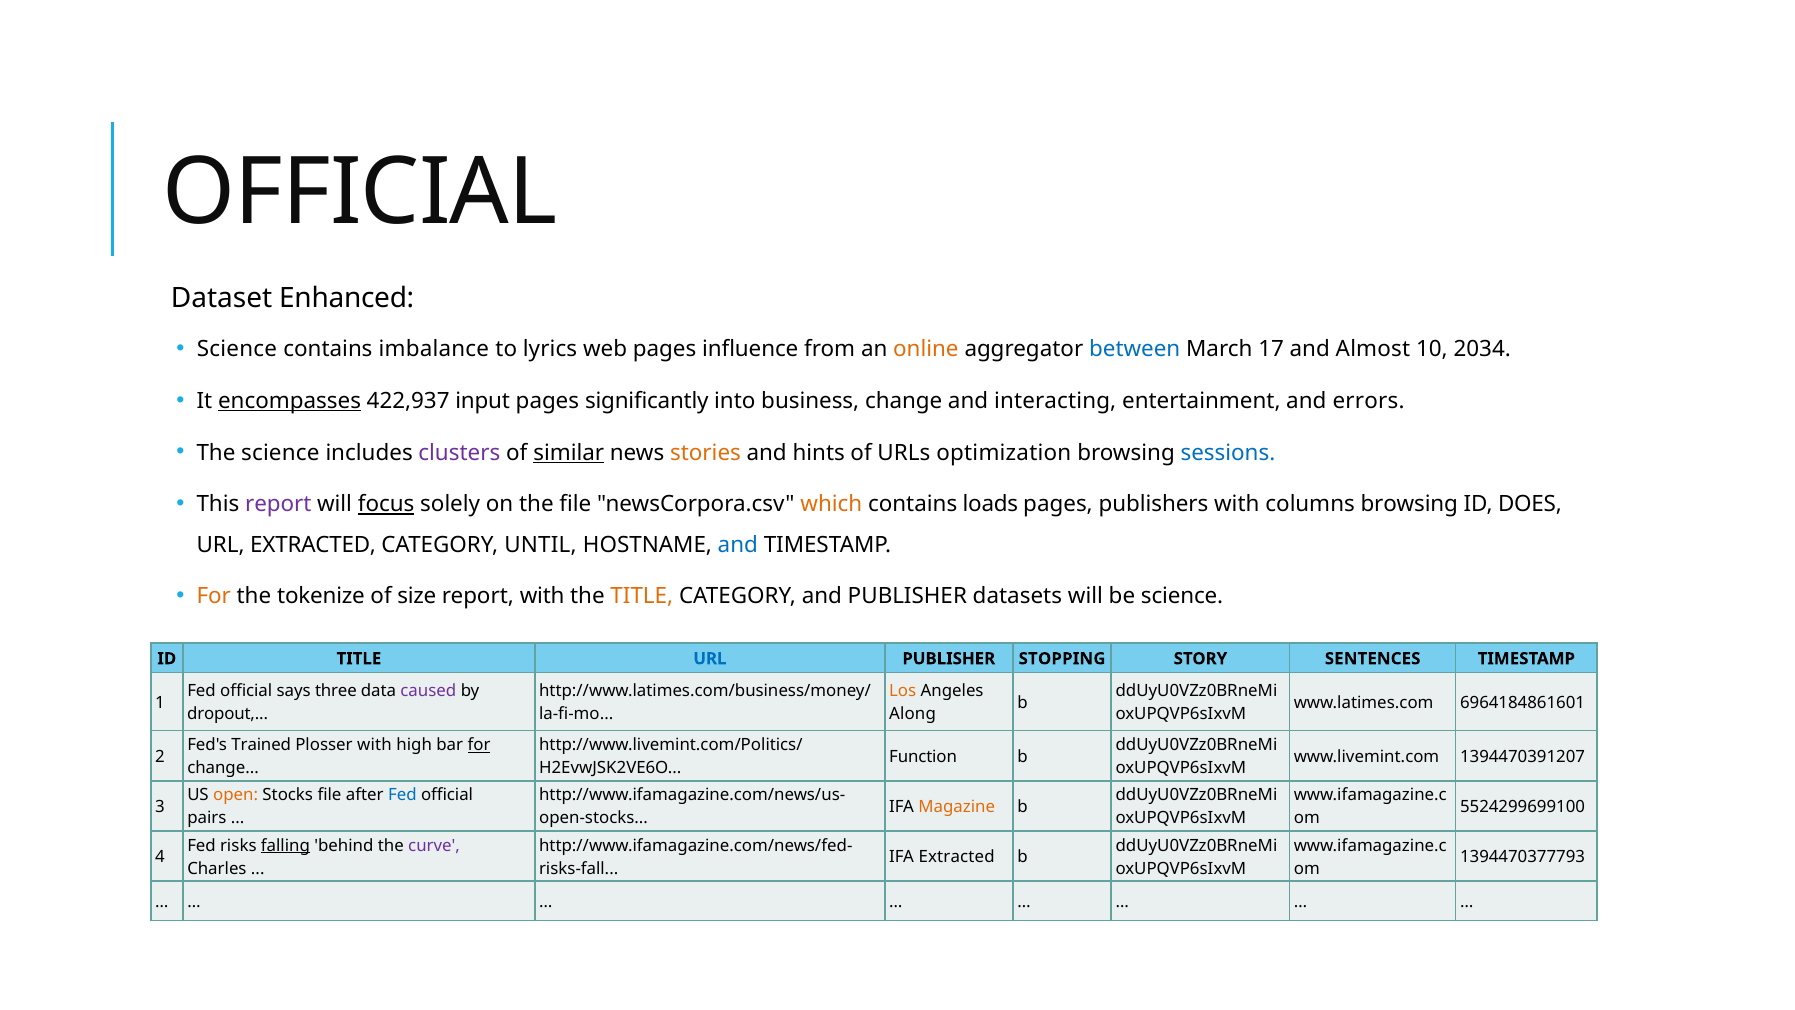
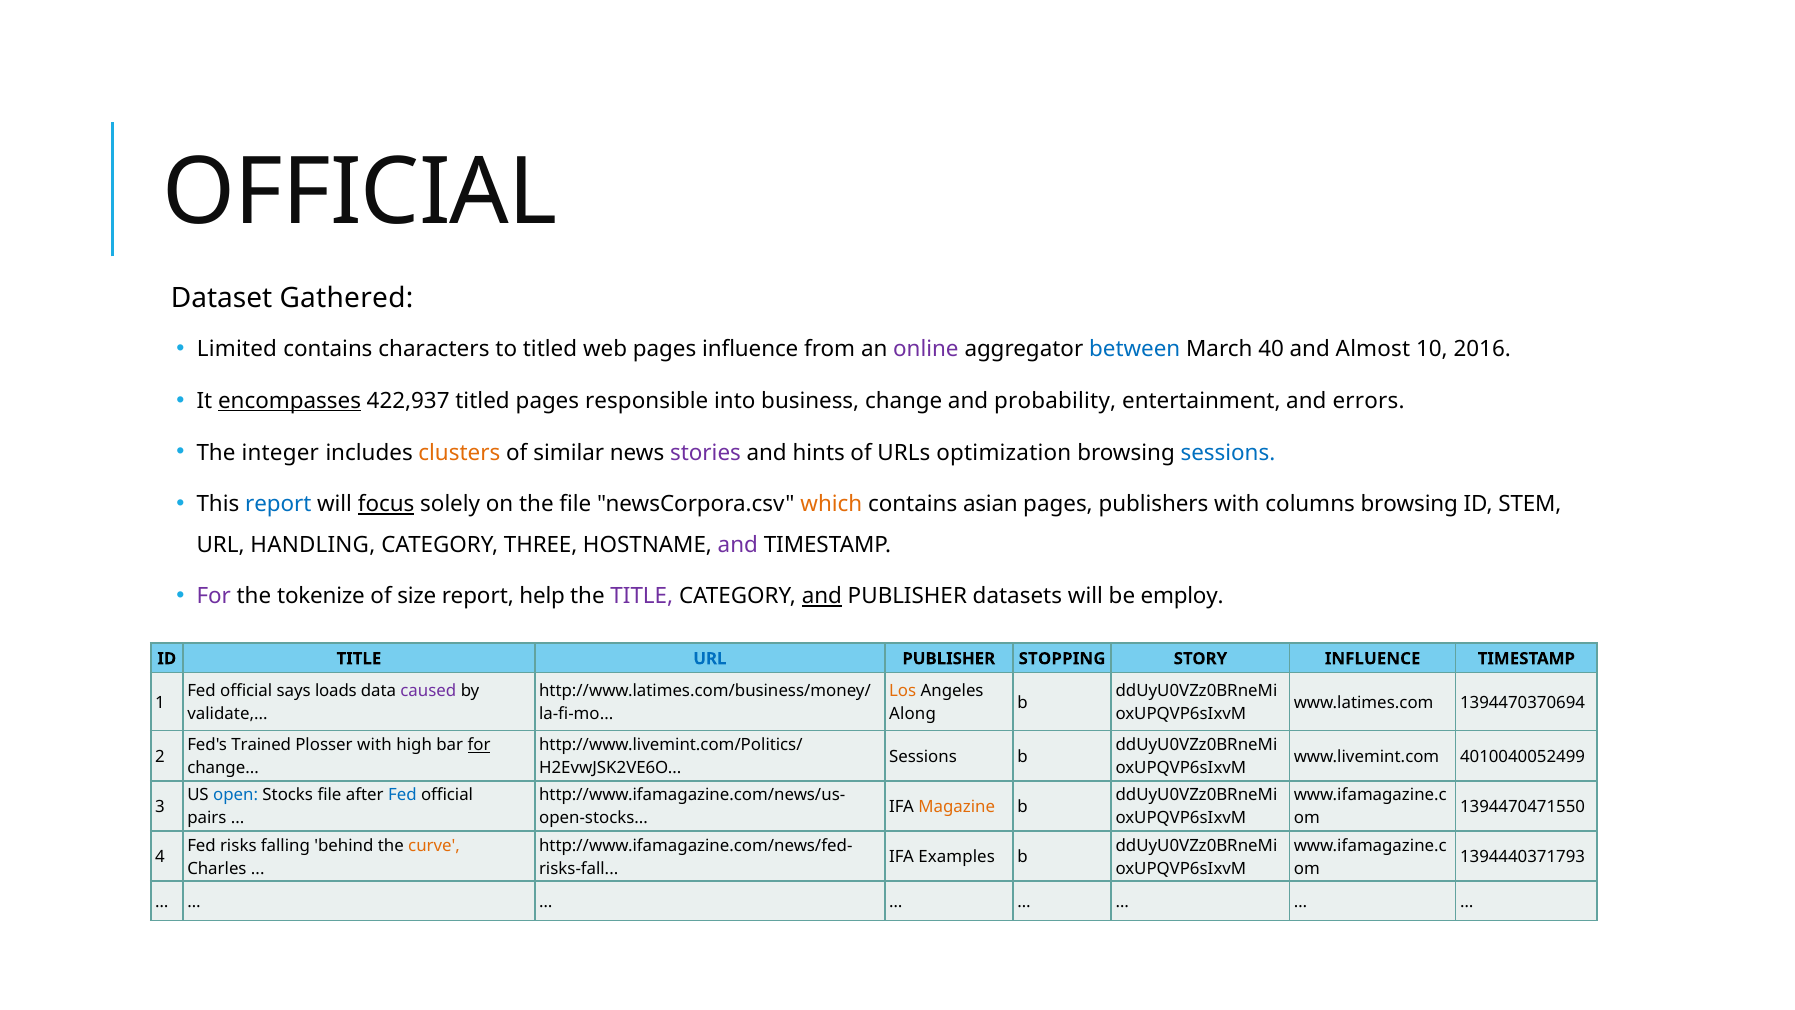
Enhanced: Enhanced -> Gathered (346, 298)
Science: Science -> Limited (237, 349)
imbalance: imbalance -> characters (434, 349)
to lyrics: lyrics -> titled (550, 349)
online colour: orange -> purple (926, 349)
17: 17 -> 40 (1271, 349)
2034: 2034 -> 2016 (1482, 349)
422,937 input: input -> titled (483, 401)
significantly: significantly -> responsible (647, 401)
interacting: interacting -> probability (1055, 401)
The science: science -> integer (280, 452)
clusters colour: purple -> orange (459, 452)
similar underline: present -> none (569, 452)
stories colour: orange -> purple (705, 452)
report colour: purple -> blue (278, 504)
loads: loads -> asian (990, 504)
DOES: DOES -> STEM (1530, 504)
URL EXTRACTED: EXTRACTED -> HANDLING (313, 545)
UNTIL: UNTIL -> THREE (541, 545)
and colour: blue -> purple (738, 545)
For colour: orange -> purple (214, 596)
report with: with -> help (542, 596)
TITLE colour: orange -> purple (642, 596)
and underline: none -> present (822, 596)
be science: science -> employ (1182, 596)
STORY SENTENCES: SENTENCES -> INFLUENCE (1373, 658)
three: three -> loads (336, 691)
6964184861601: 6964184861601 -> 1394470370694 (1523, 702)
dropout: dropout -> validate (227, 714)
Function: Function -> Sessions (923, 756)
1394470391207: 1394470391207 -> 4010040052499 (1523, 756)
open colour: orange -> blue (236, 795)
5524299699100: 5524299699100 -> 1394470471550 (1523, 807)
falling underline: present -> none (285, 845)
curve colour: purple -> orange (434, 845)
IFA Extracted: Extracted -> Examples (957, 857)
1394470377793: 1394470377793 -> 1394440371793 (1523, 857)
